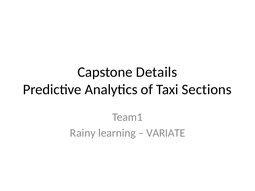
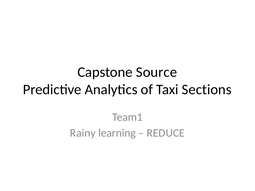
Details: Details -> Source (157, 72)
VARIATE: VARIATE -> REDUCE (166, 133)
